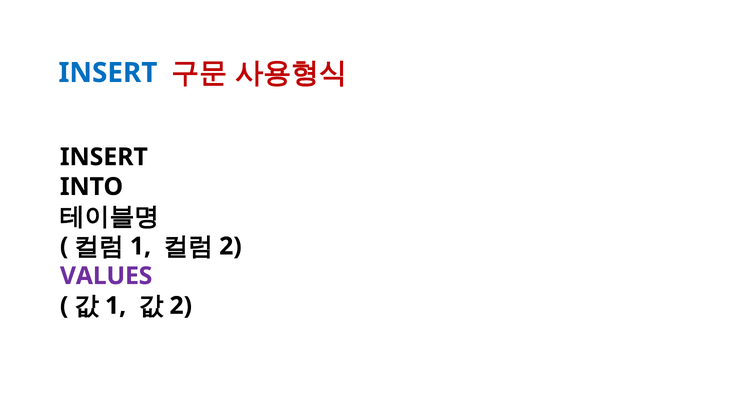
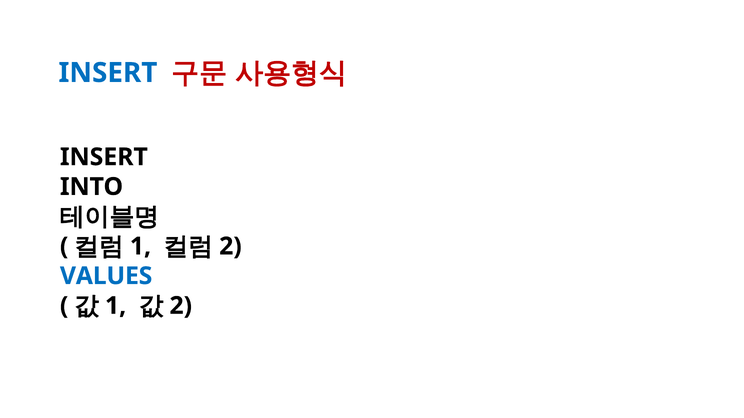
VALUES colour: purple -> blue (106, 276)
